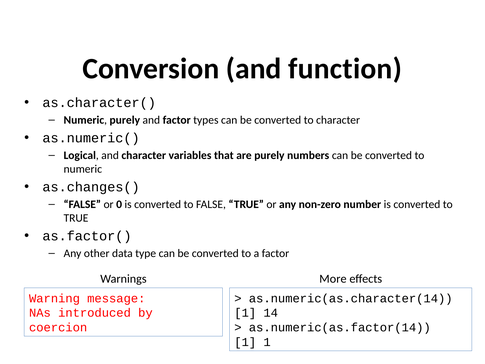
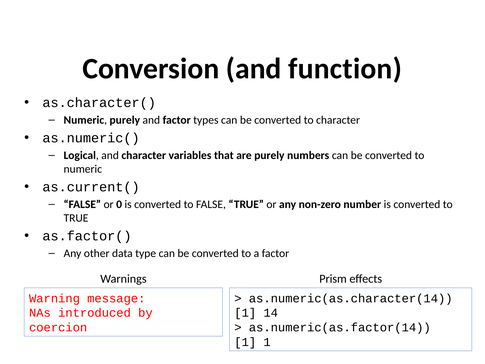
as.changes(: as.changes( -> as.current( (91, 187)
More: More -> Prism (333, 279)
